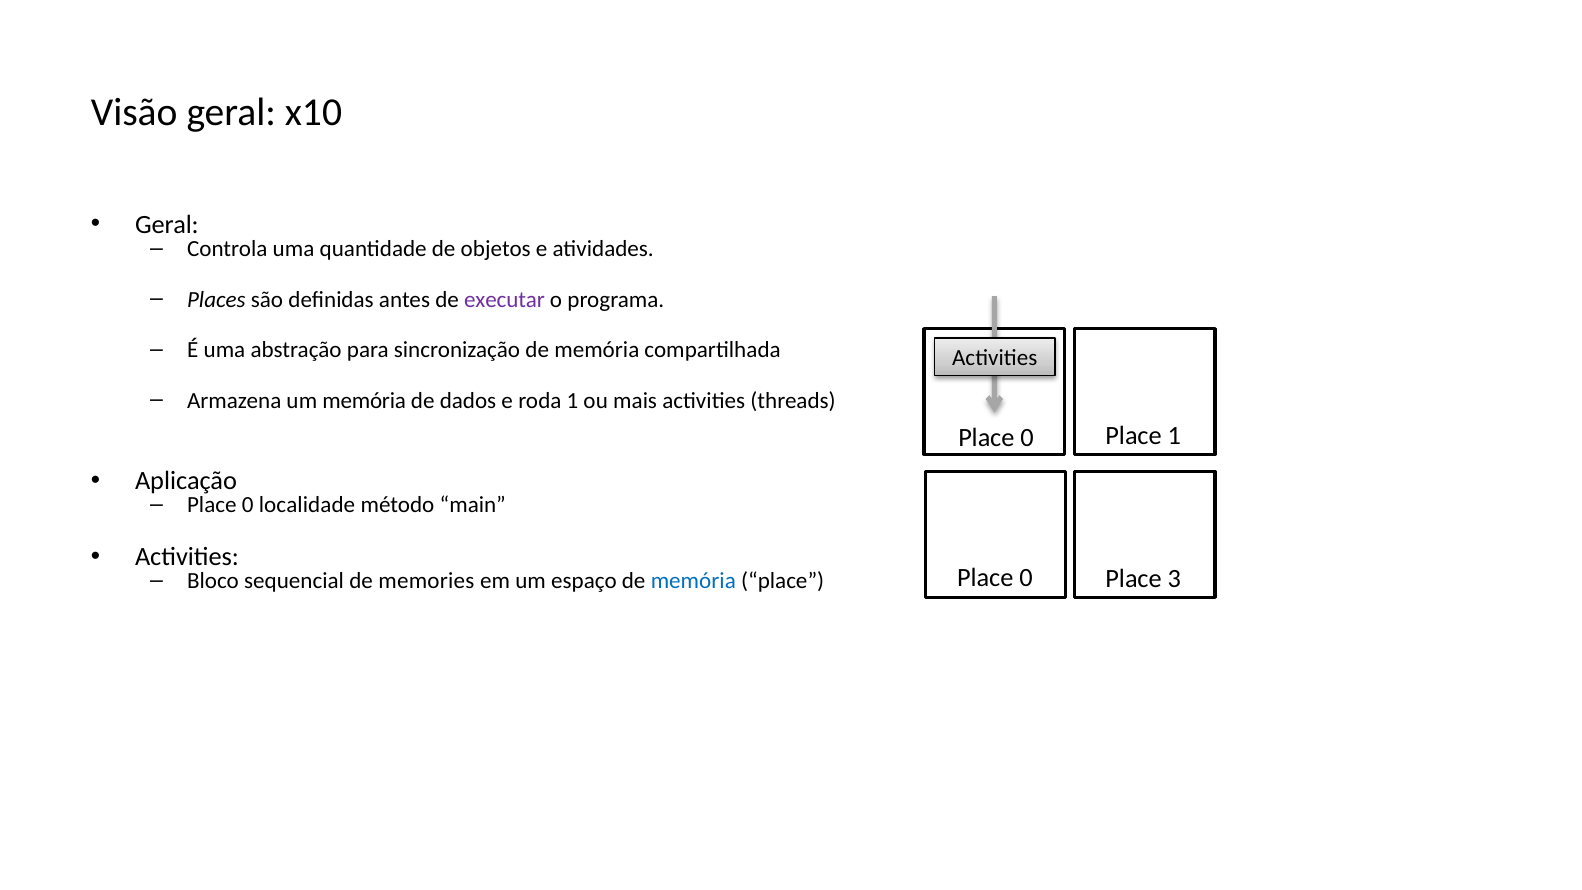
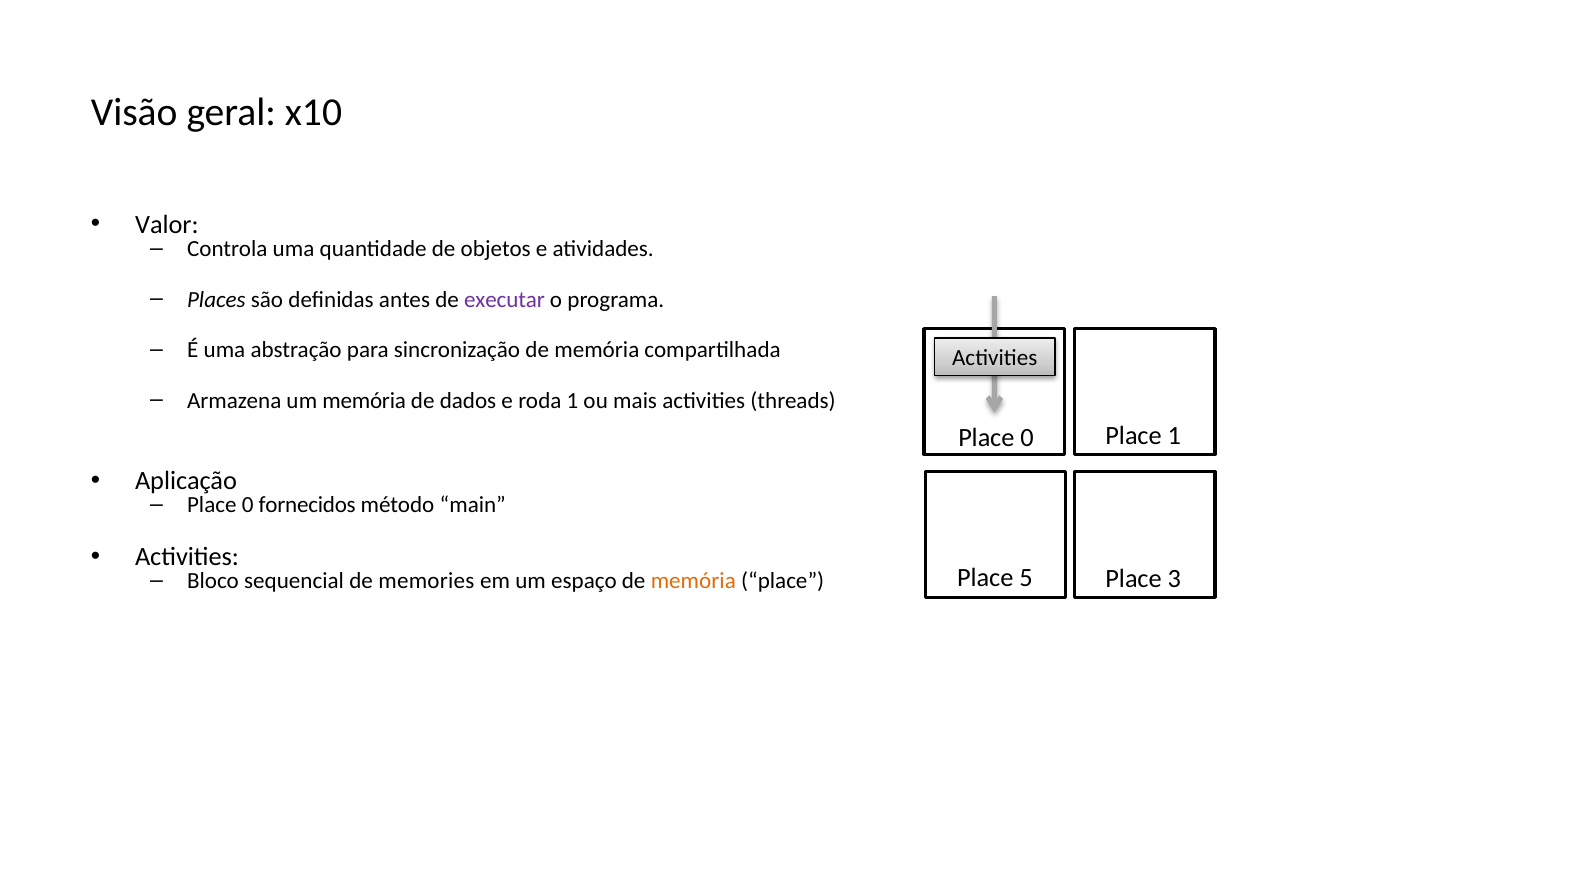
Geral: Geral -> Valor (167, 225)
localidade: localidade -> fornecidos (307, 505)
0: 0 -> 5 (1026, 577)
memória colour: blue -> orange (693, 581)
